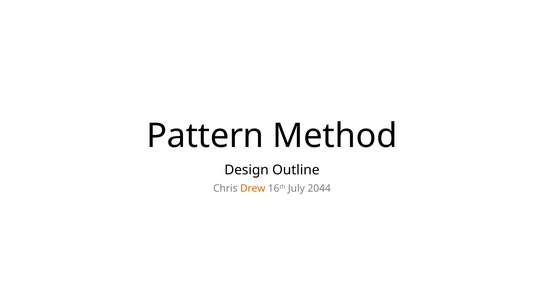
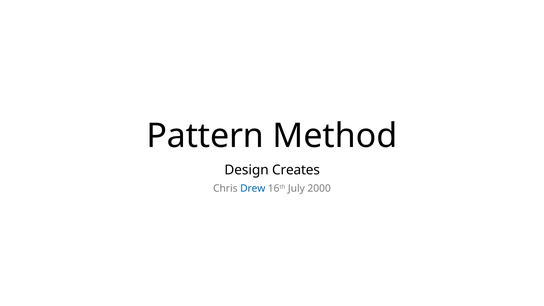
Outline: Outline -> Creates (296, 170)
Drew colour: orange -> blue (253, 189)
2044: 2044 -> 2000 (319, 189)
